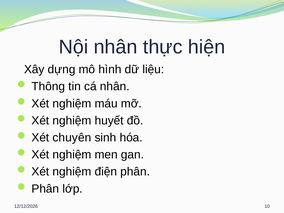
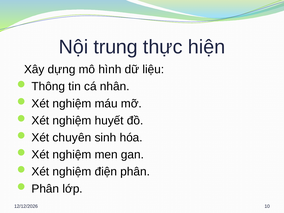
Nội nhân: nhân -> trung (116, 47)
